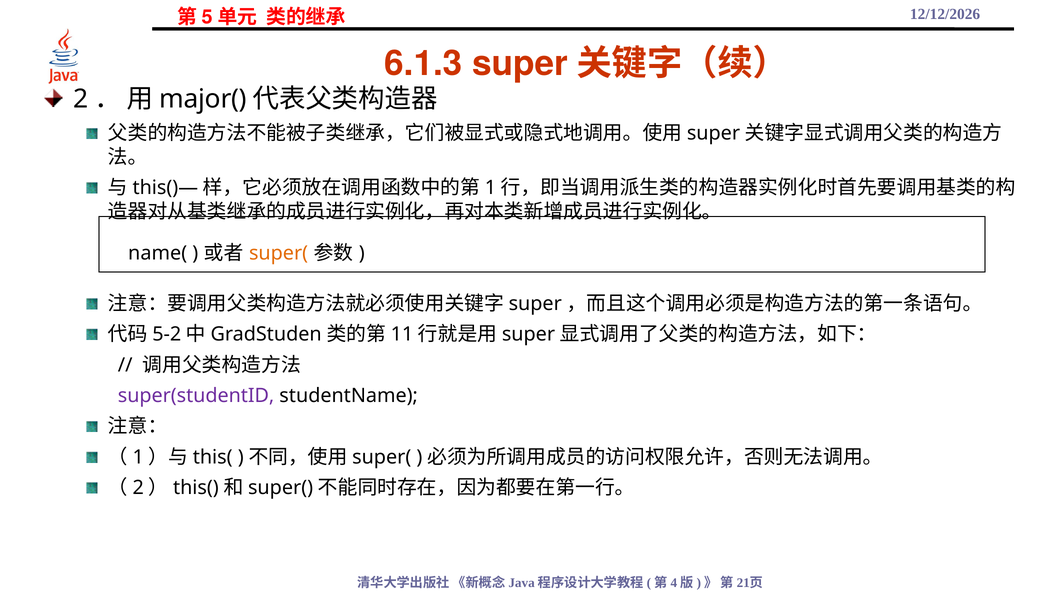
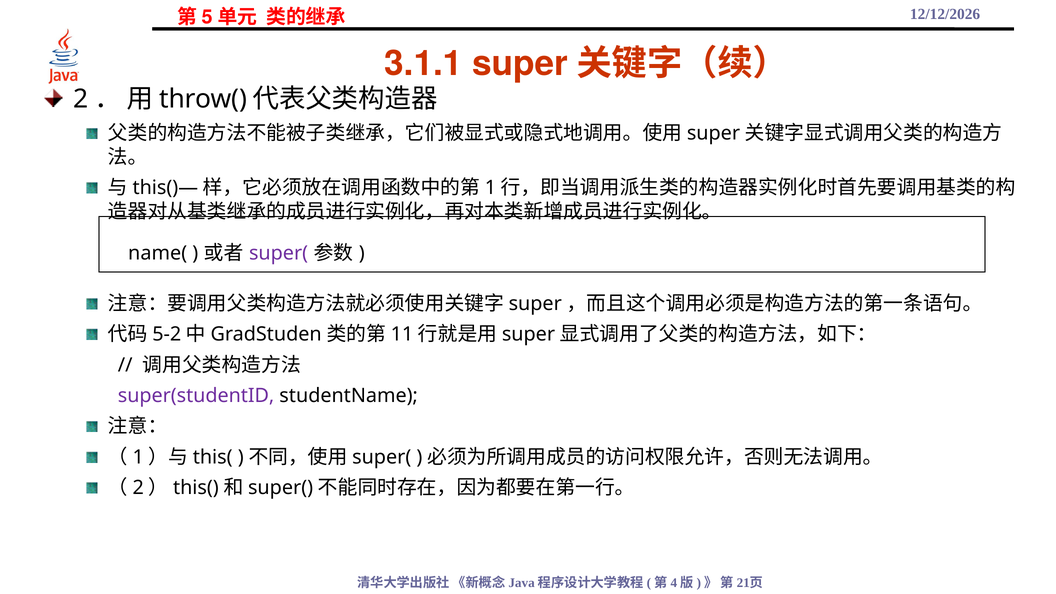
6.1.3: 6.1.3 -> 3.1.1 (423, 64)
major(: major( -> throw( (203, 99)
super( colour: orange -> purple (279, 253)
